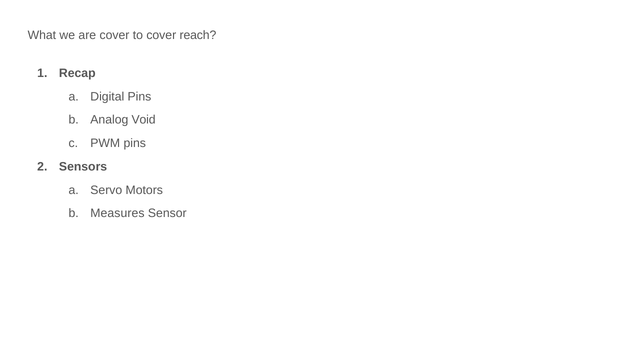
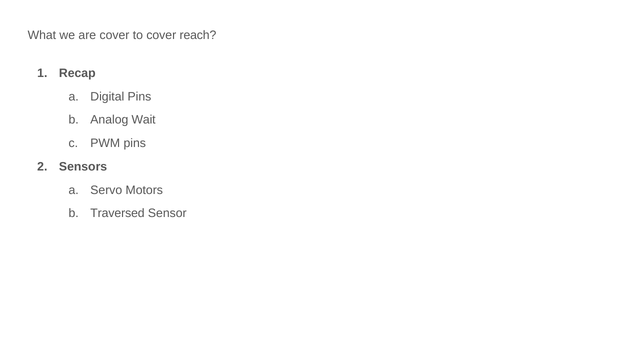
Void: Void -> Wait (144, 120)
Measures: Measures -> Traversed (117, 213)
